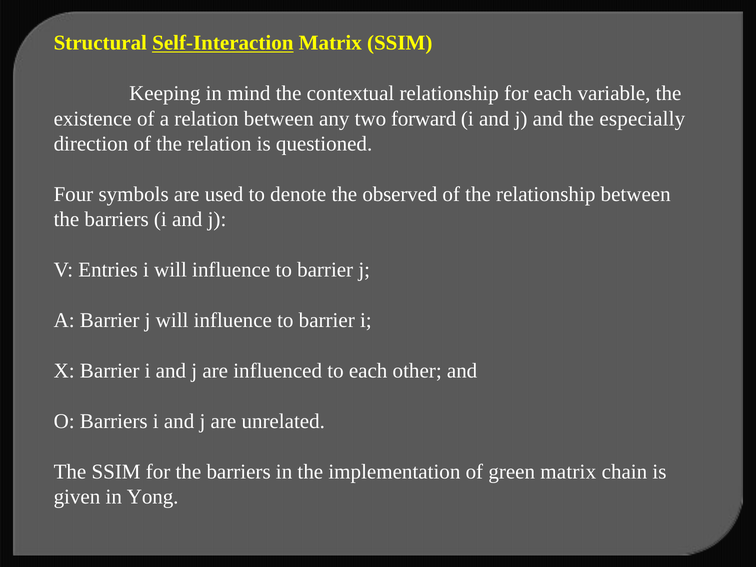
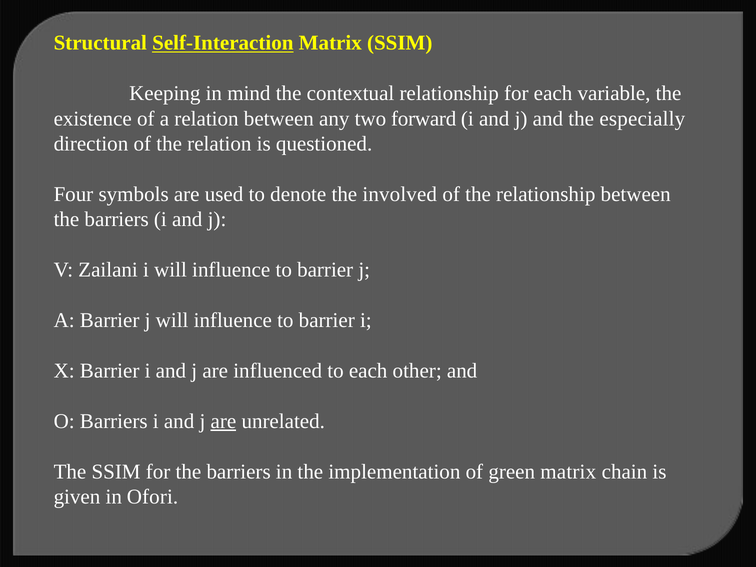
observed: observed -> involved (400, 194)
Entries: Entries -> Zailani (108, 270)
are underline: none -> present (223, 421)
Yong: Yong -> Ofori (153, 497)
